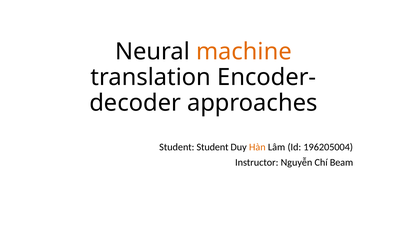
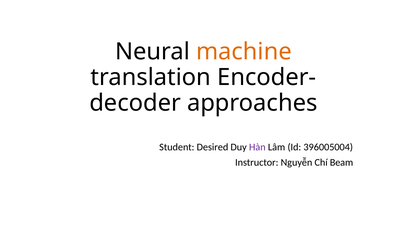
Student Student: Student -> Desired (212, 147)
Hàn colour: orange -> purple (257, 147)
196205004: 196205004 -> 396005004 (328, 147)
